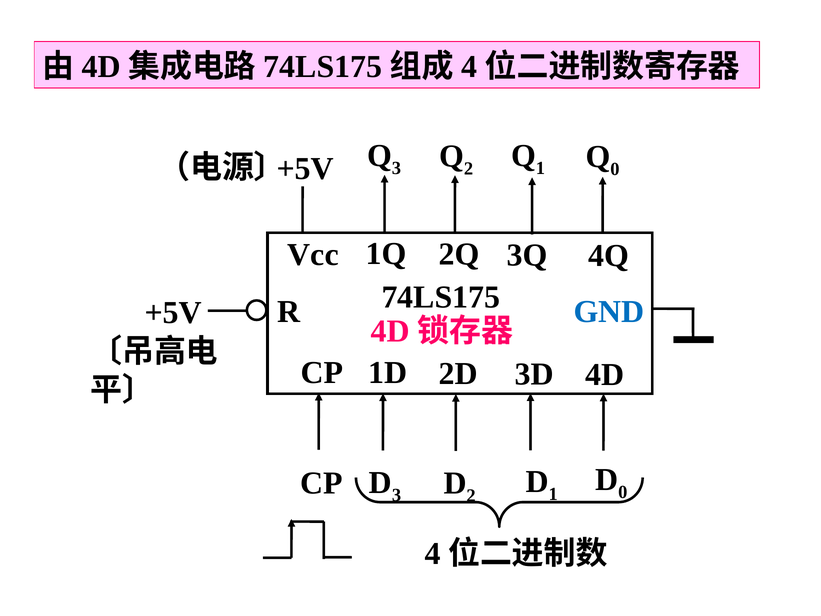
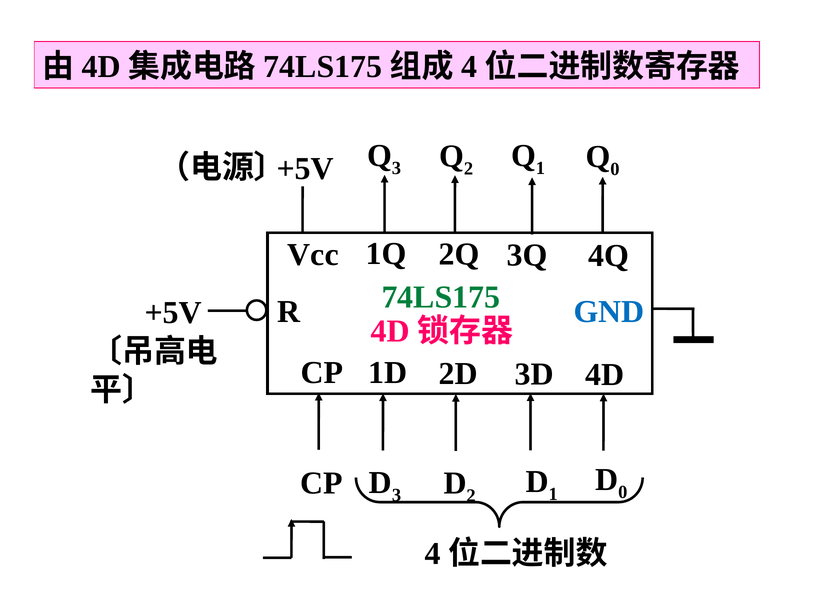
74LS175 colour: black -> green (441, 297)
